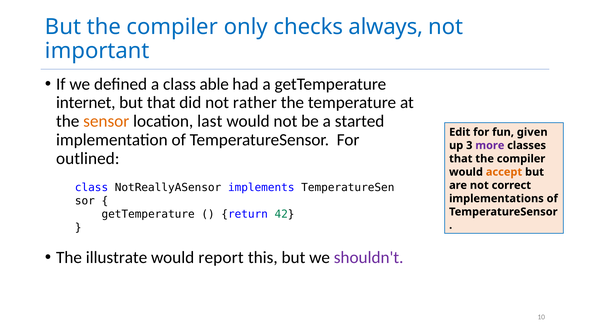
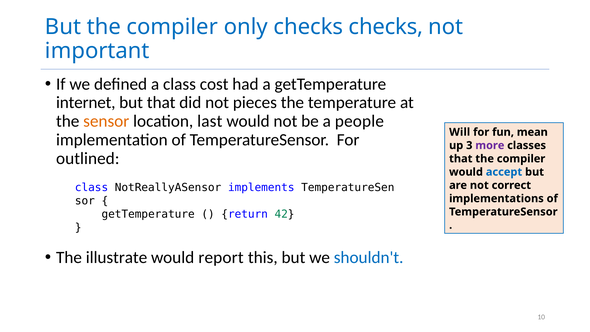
checks always: always -> checks (386, 27)
able: able -> cost (214, 84)
rather: rather -> pieces (255, 103)
started: started -> people (359, 121)
Edit: Edit -> Will (460, 132)
given: given -> mean (532, 132)
accept colour: orange -> blue (504, 172)
shouldn't colour: purple -> blue (369, 257)
